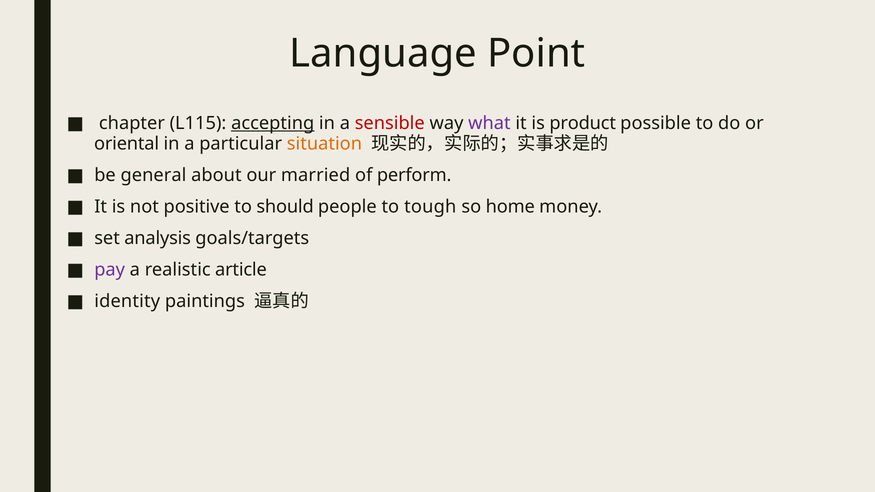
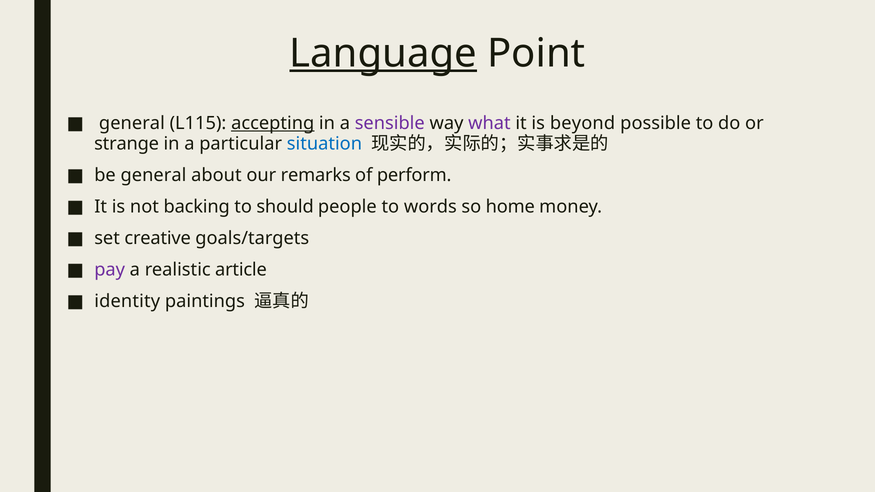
Language underline: none -> present (383, 54)
chapter: chapter -> general (132, 123)
sensible colour: red -> purple (390, 123)
product: product -> beyond (583, 123)
oriental: oriental -> strange (127, 144)
situation colour: orange -> blue (324, 144)
married: married -> remarks (316, 175)
positive: positive -> backing (197, 207)
tough: tough -> words (430, 207)
analysis: analysis -> creative (158, 238)
